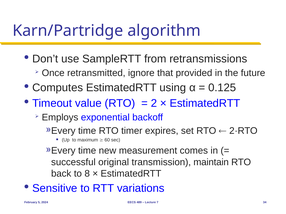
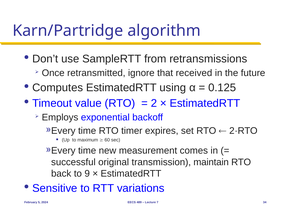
provided: provided -> received (194, 73)
8: 8 -> 9 (87, 174)
